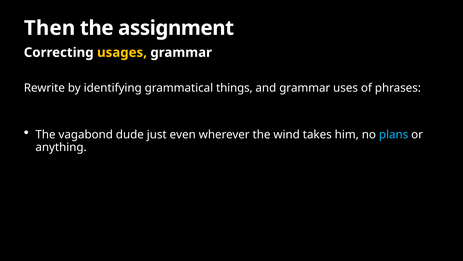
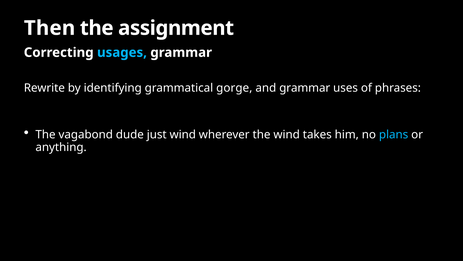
usages colour: yellow -> light blue (122, 52)
things: things -> gorge (234, 88)
just even: even -> wind (183, 135)
